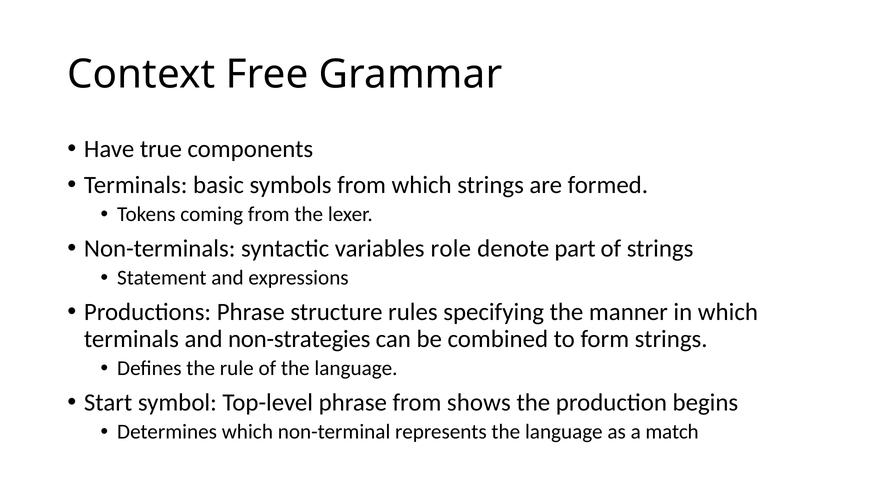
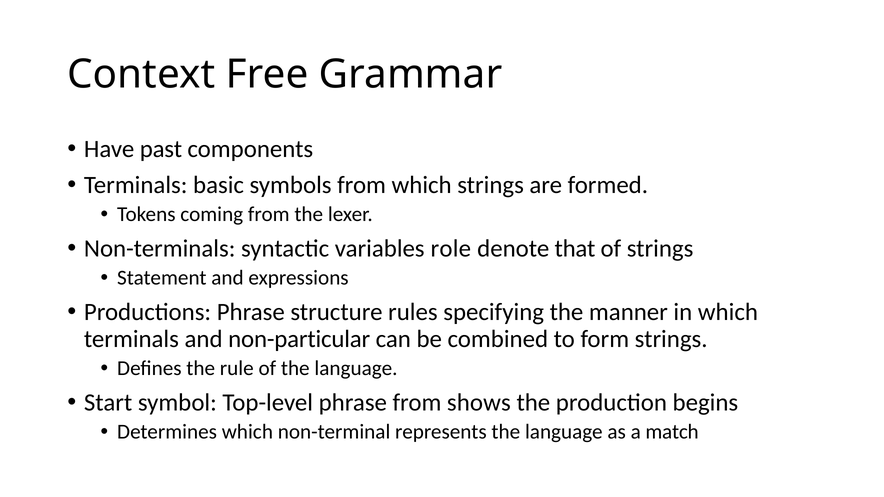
true: true -> past (161, 149)
part: part -> that (575, 249)
non-strategies: non-strategies -> non-particular (299, 339)
